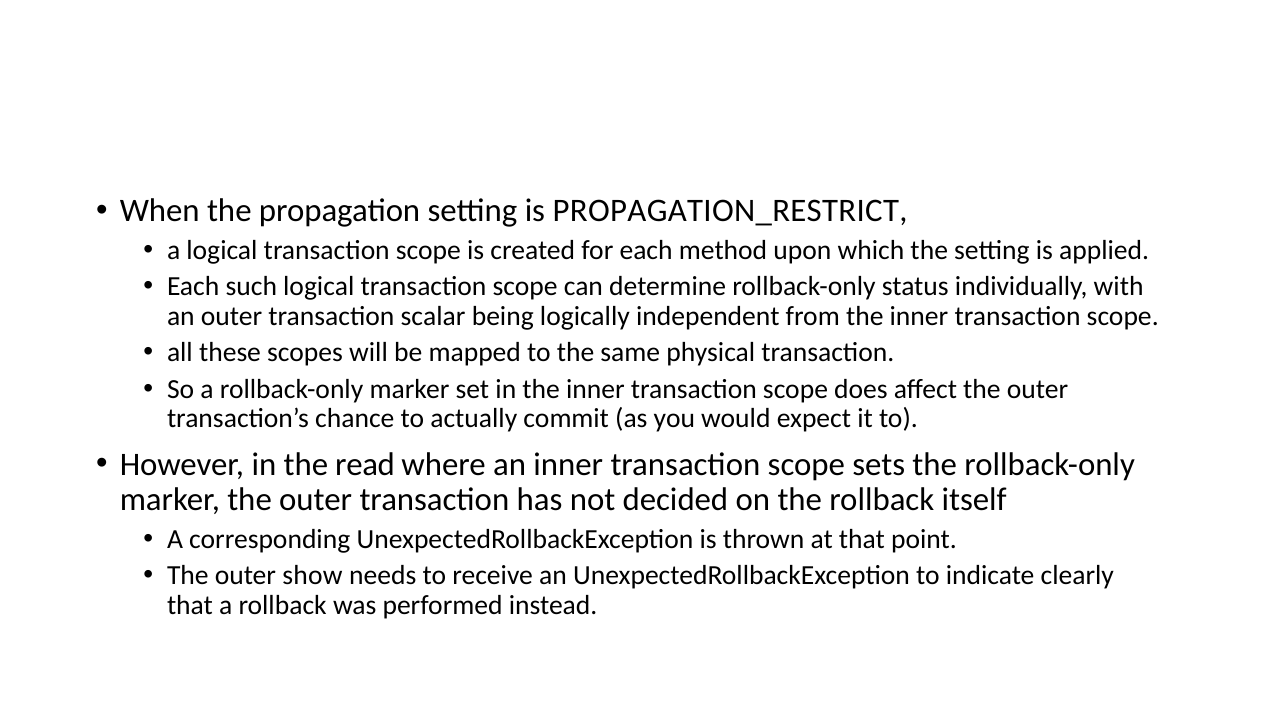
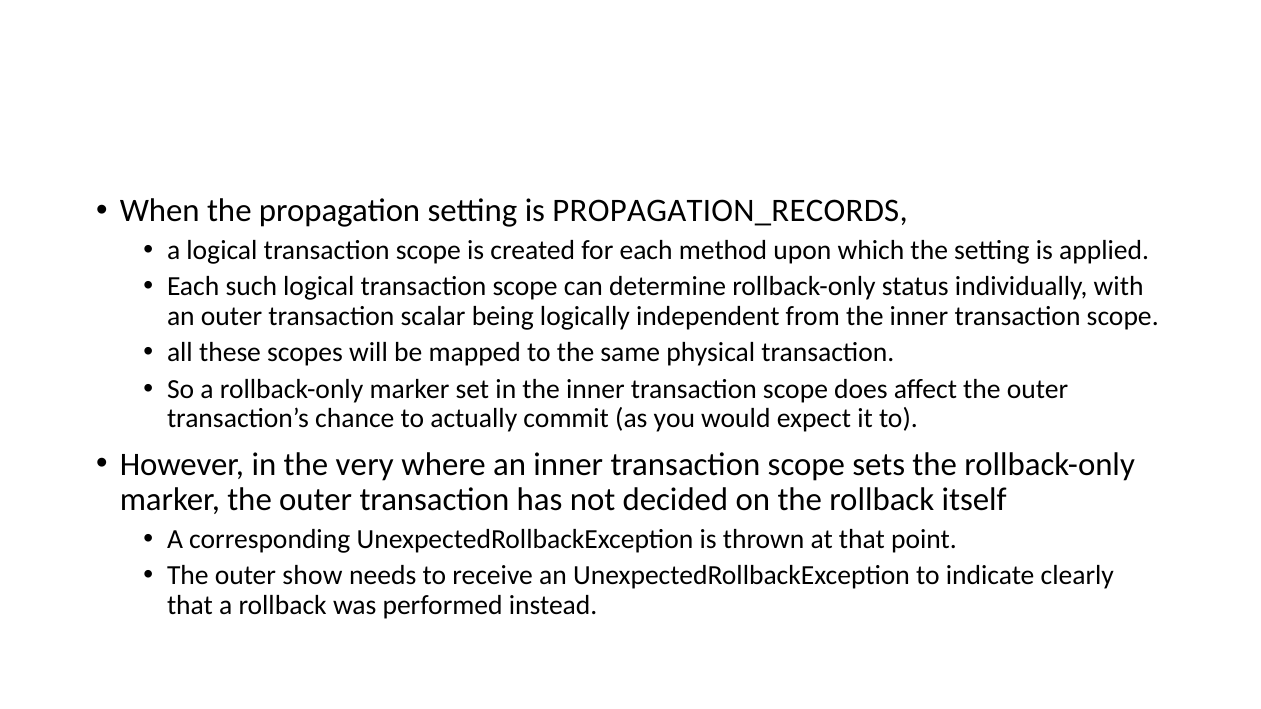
PROPAGATION_RESTRICT: PROPAGATION_RESTRICT -> PROPAGATION_RECORDS (730, 211)
read: read -> very (365, 465)
